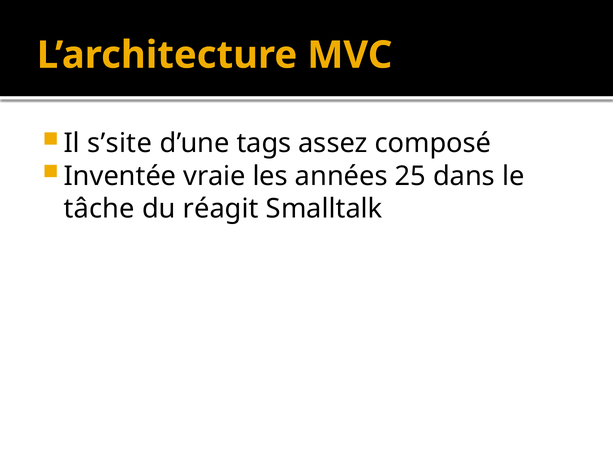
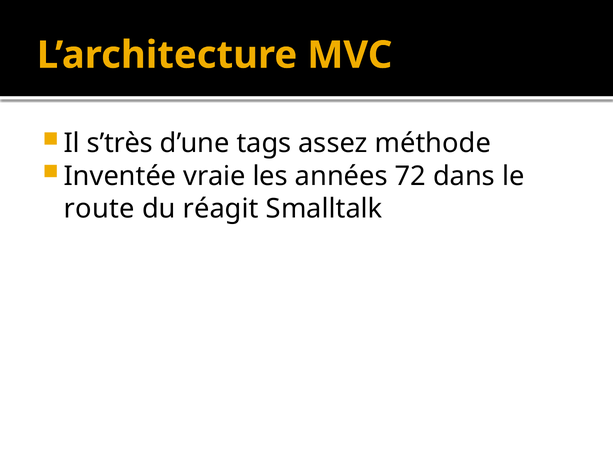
s’site: s’site -> s’très (120, 143)
composé: composé -> méthode (433, 143)
25: 25 -> 72 (410, 176)
tâche: tâche -> route (99, 209)
